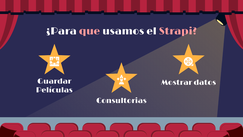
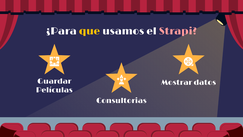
que colour: pink -> yellow (89, 31)
